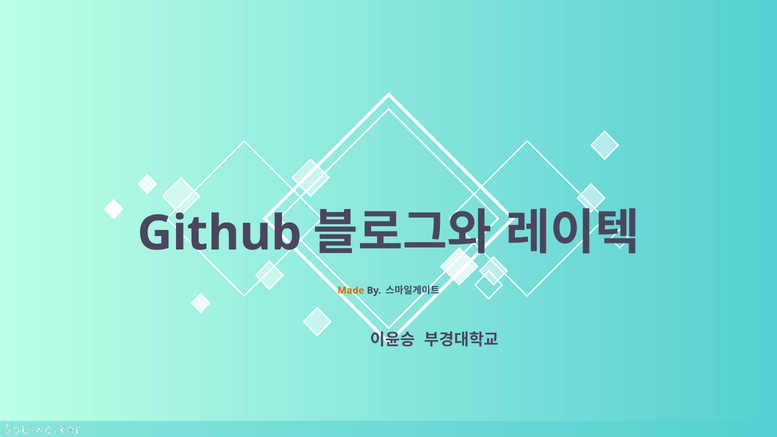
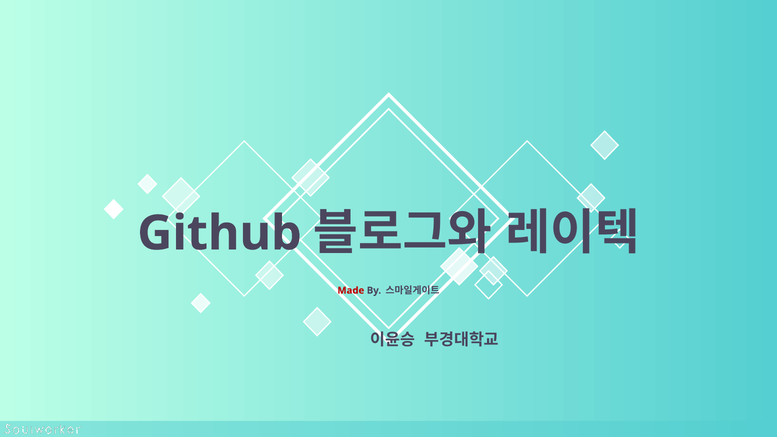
Made colour: orange -> red (351, 290)
